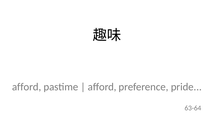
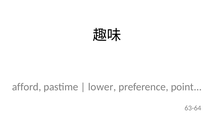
afford: afford -> lower (102, 86)
pride: pride -> point (186, 86)
